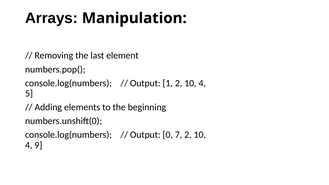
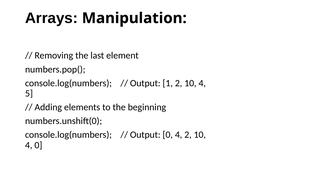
0 7: 7 -> 4 (179, 135)
4 9: 9 -> 0 (38, 145)
